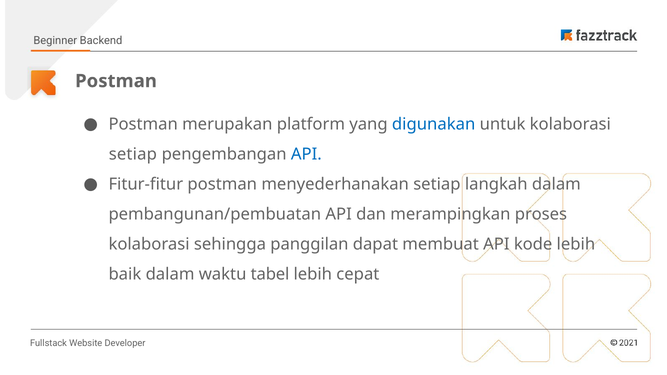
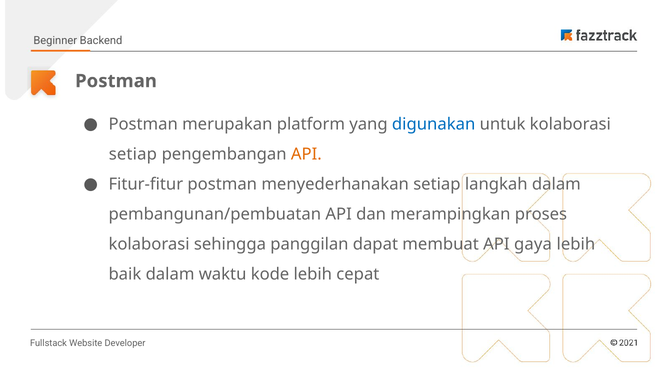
API colour: blue -> orange (306, 154)
kode: kode -> gaya (533, 244)
tabel: tabel -> kode (270, 274)
